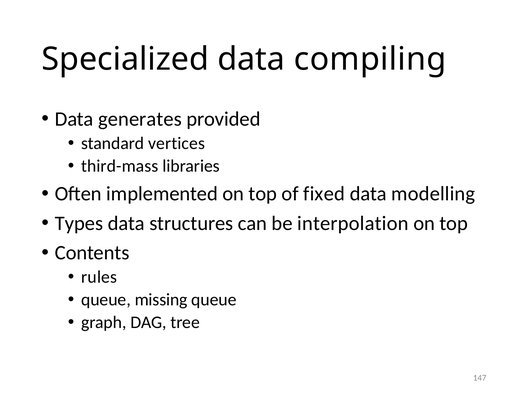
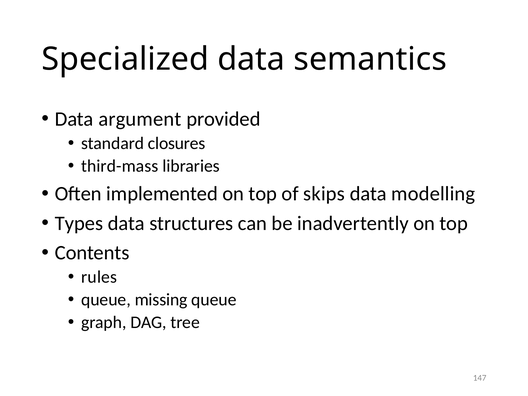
compiling: compiling -> semantics (370, 59)
generates: generates -> argument (140, 119)
vertices: vertices -> closures (177, 143)
fixed: fixed -> skips (324, 194)
interpolation: interpolation -> inadvertently (353, 223)
